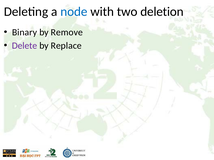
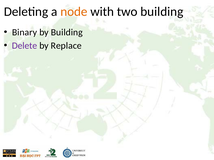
node colour: blue -> orange (74, 12)
two deletion: deletion -> building (162, 12)
by Remove: Remove -> Building (67, 32)
